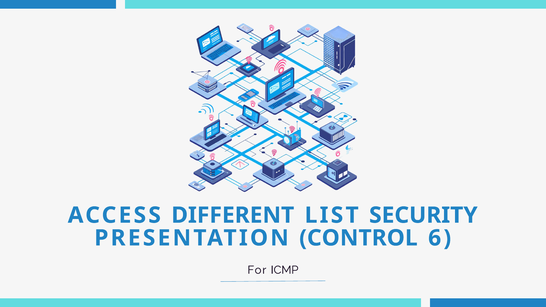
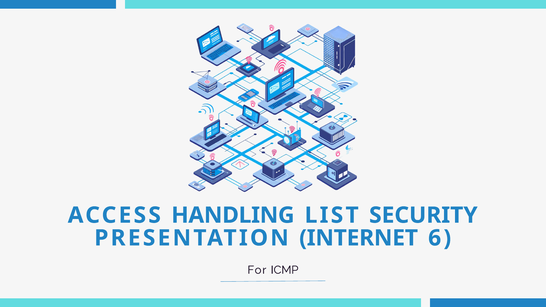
DIFFERENT: DIFFERENT -> HANDLING (233, 215)
CONTROL: CONTROL -> INTERNET (359, 238)
